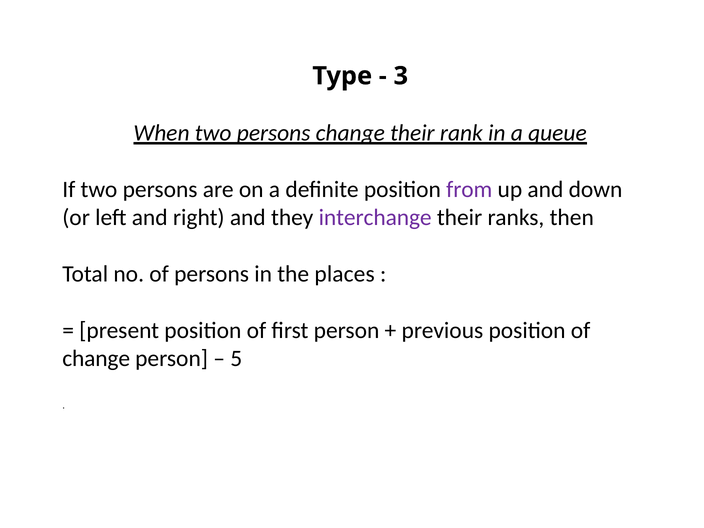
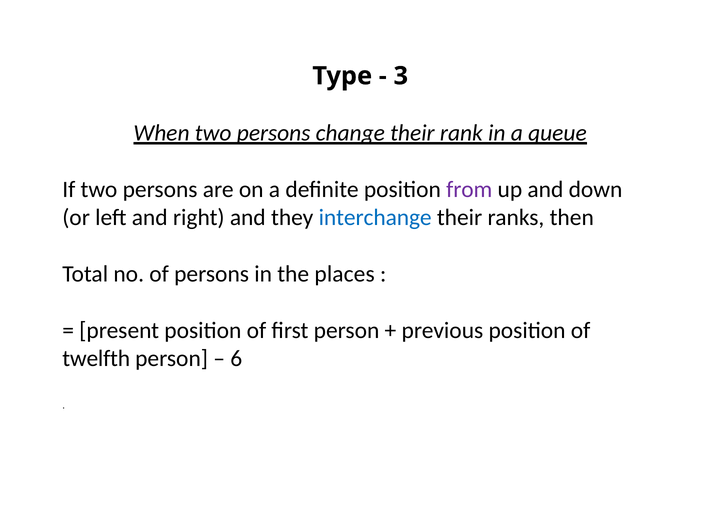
interchange colour: purple -> blue (375, 218)
change: change -> twelfth (96, 359)
5: 5 -> 6 (236, 359)
